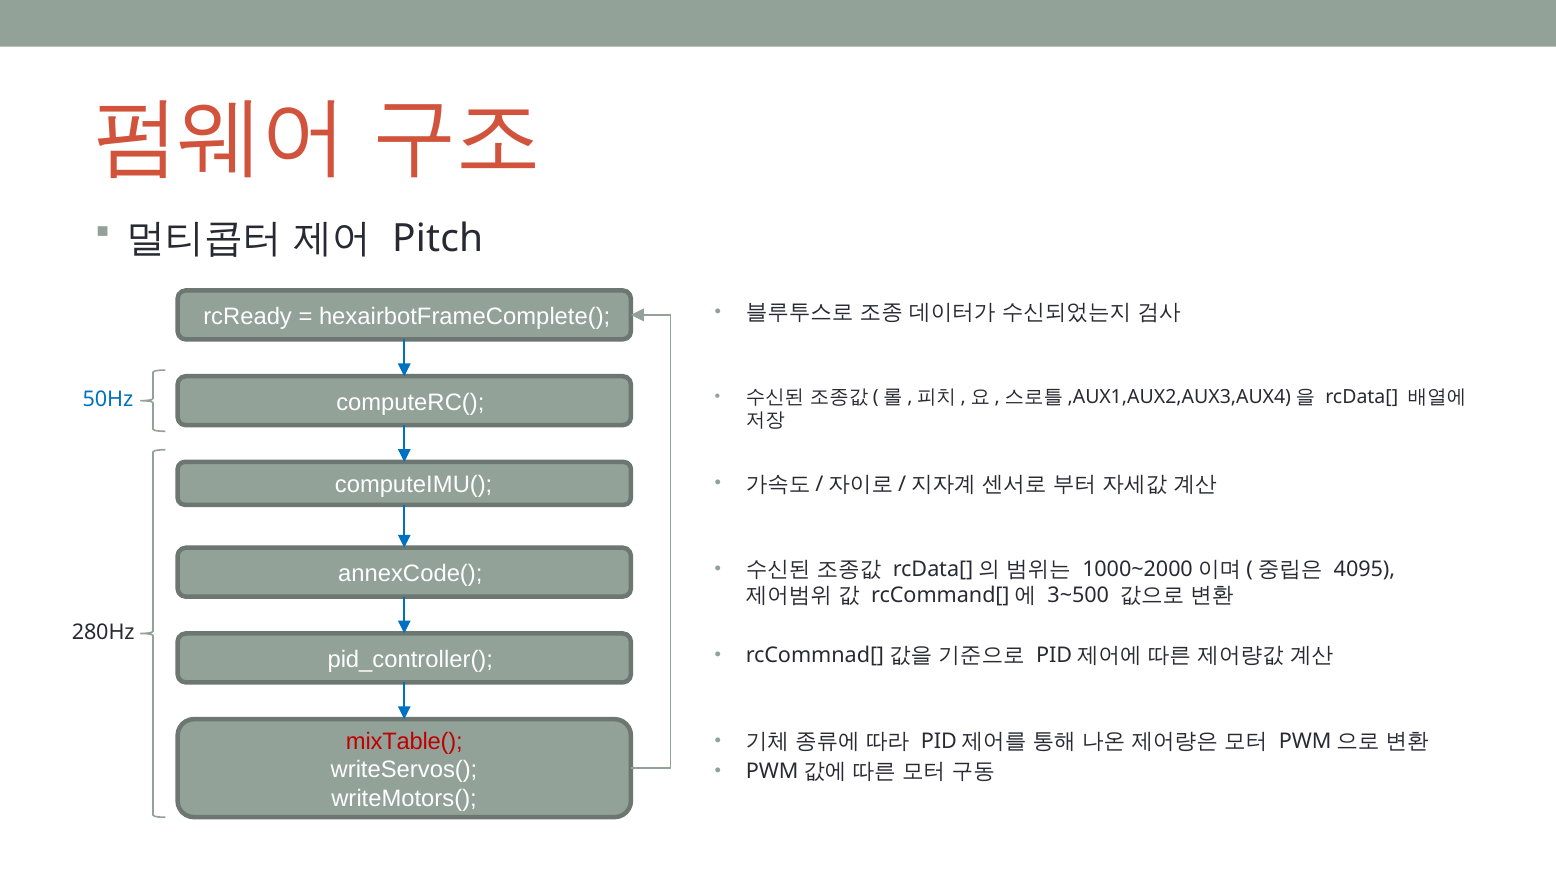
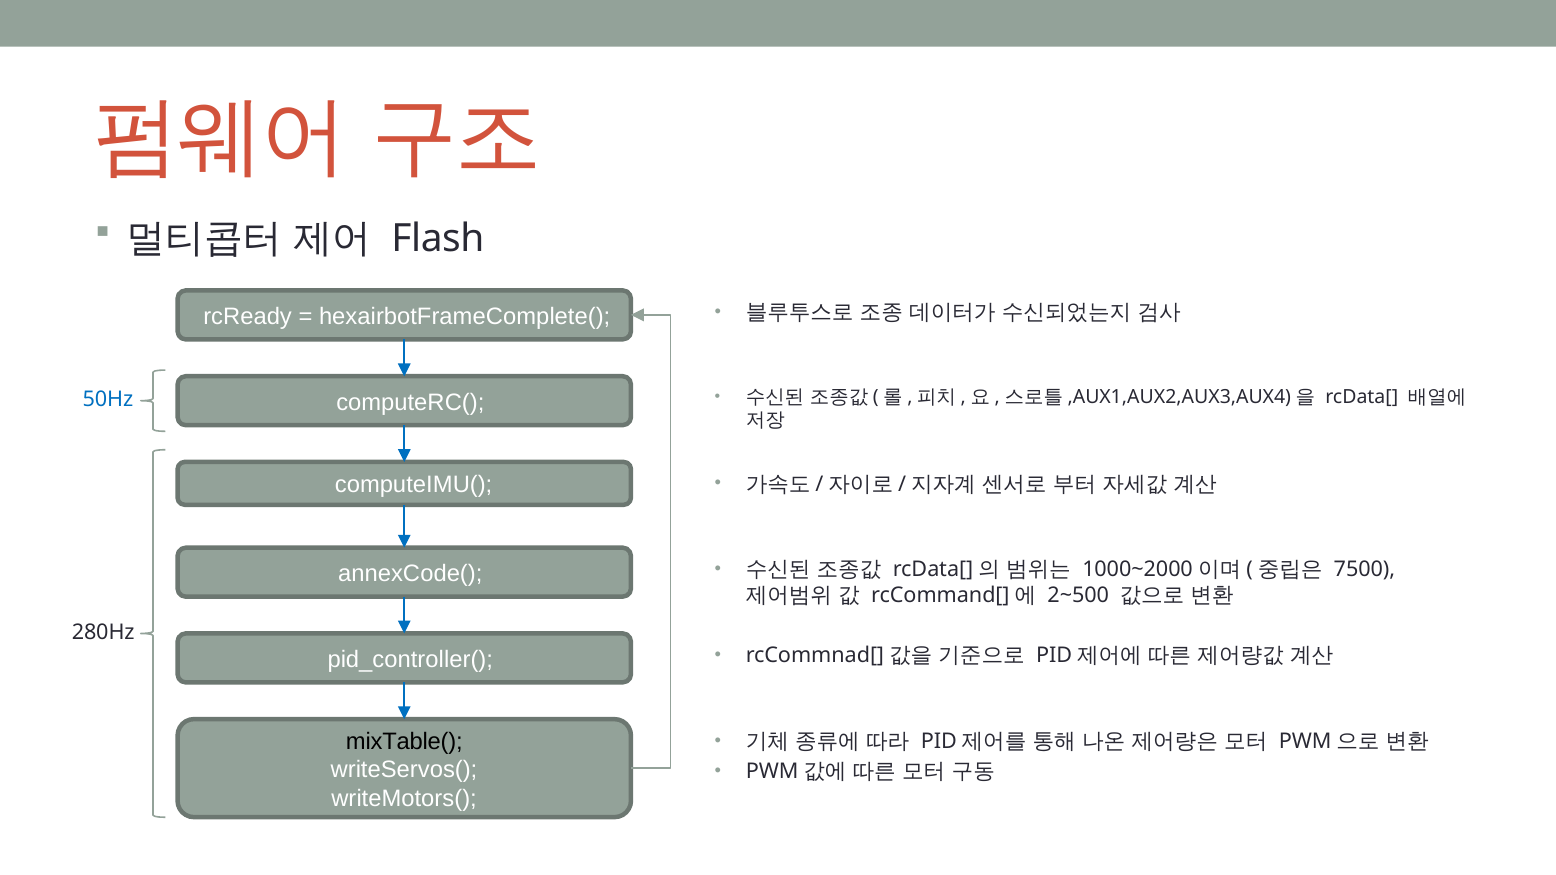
Pitch: Pitch -> Flash (438, 239)
4095: 4095 -> 7500 (1364, 570)
3~500: 3~500 -> 2~500 (1078, 596)
mixTable( colour: red -> black (404, 741)
